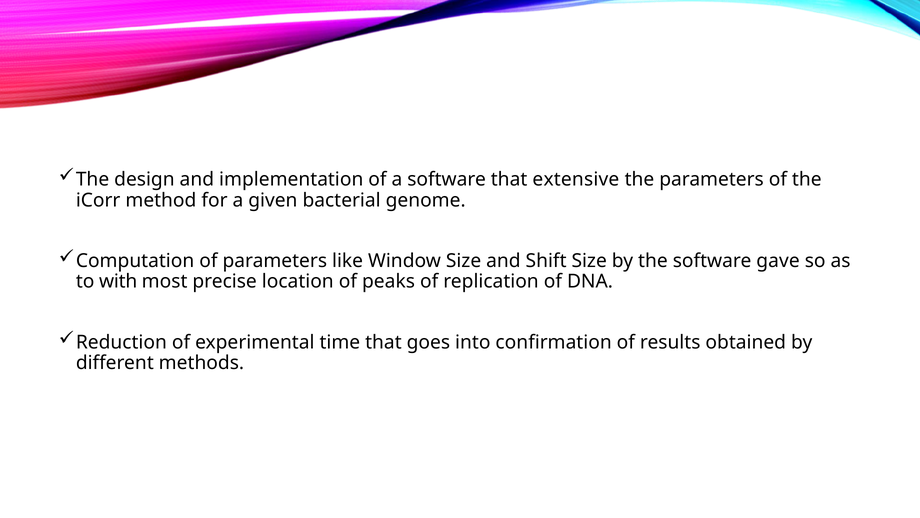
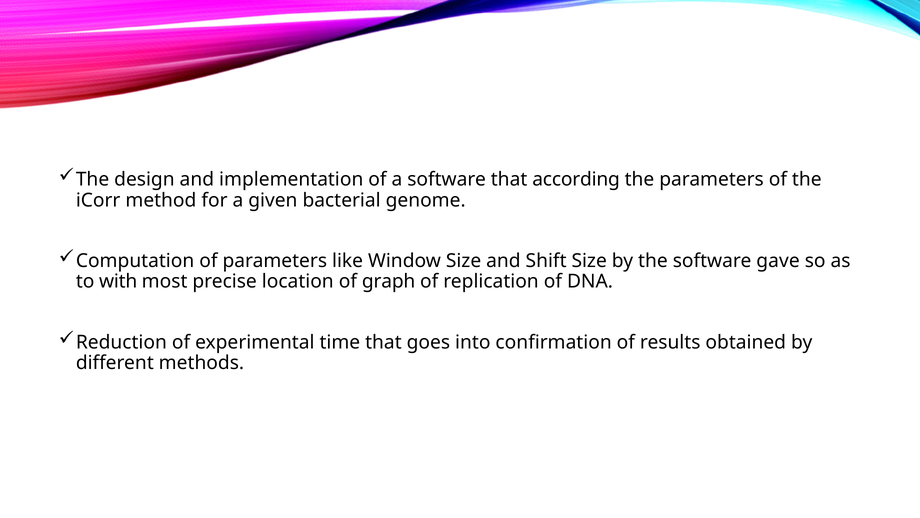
extensive: extensive -> according (576, 179)
peaks: peaks -> graph (389, 281)
